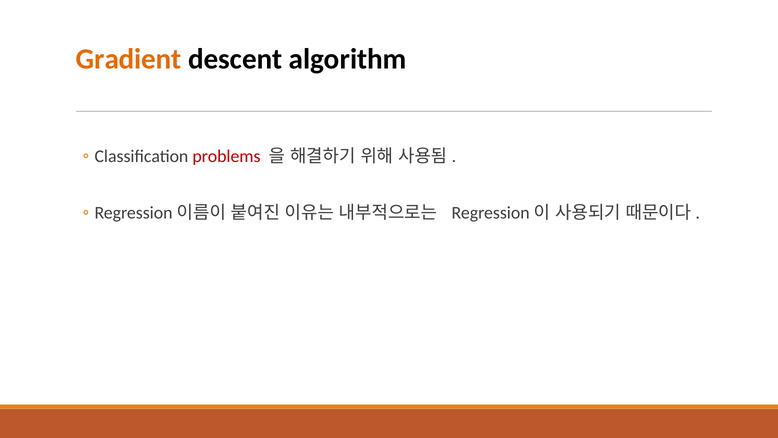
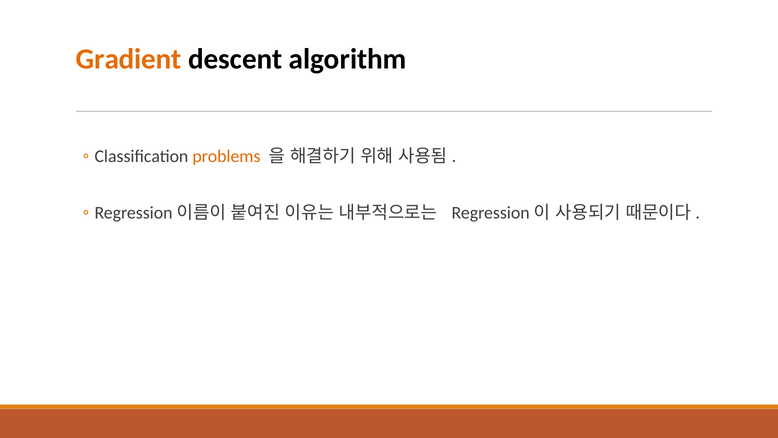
problems colour: red -> orange (226, 156)
